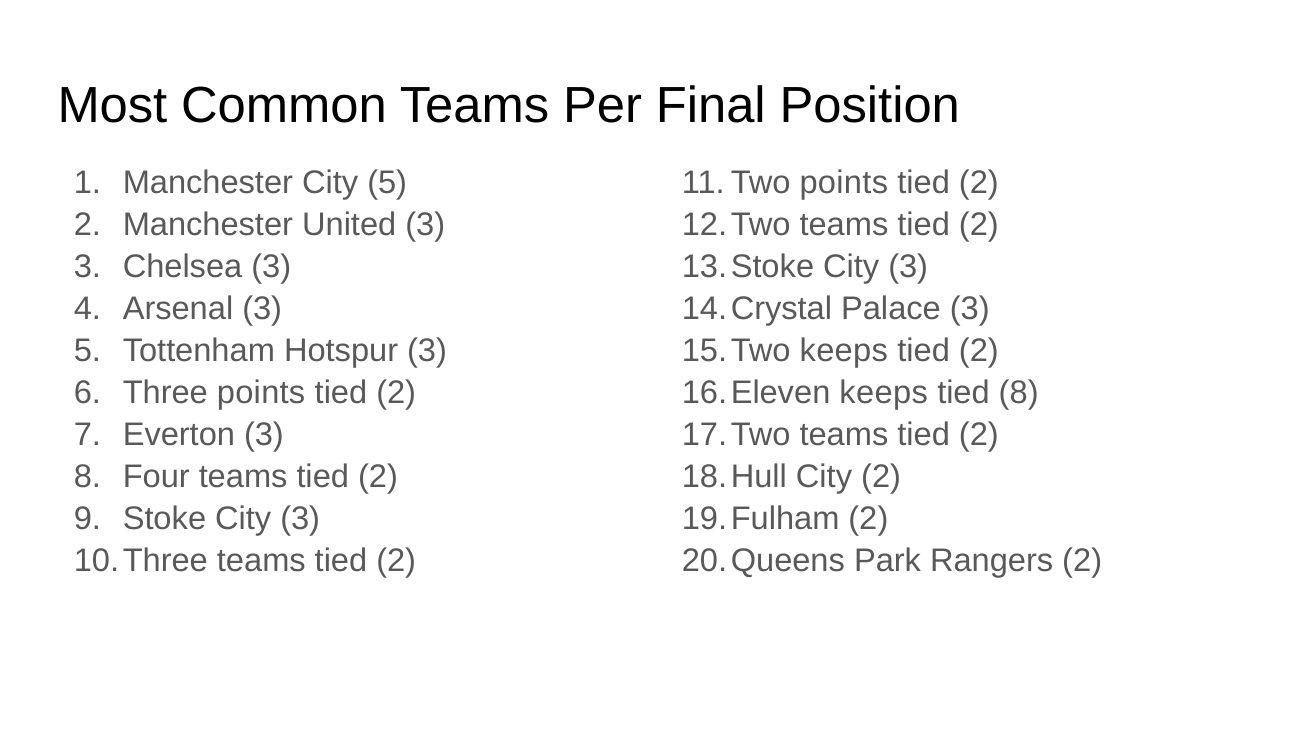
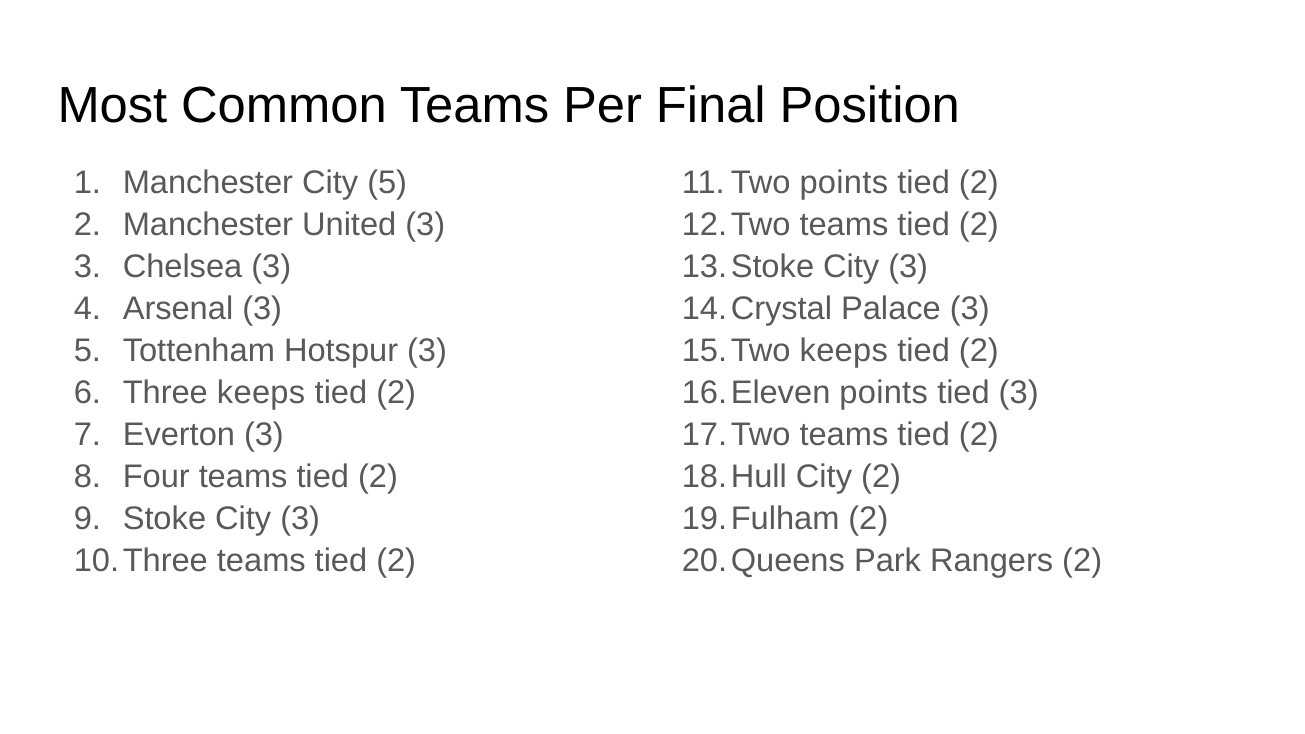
Three points: points -> keeps (261, 392)
keeps: keeps -> points (884, 392)
tied 8: 8 -> 3 (1019, 392)
